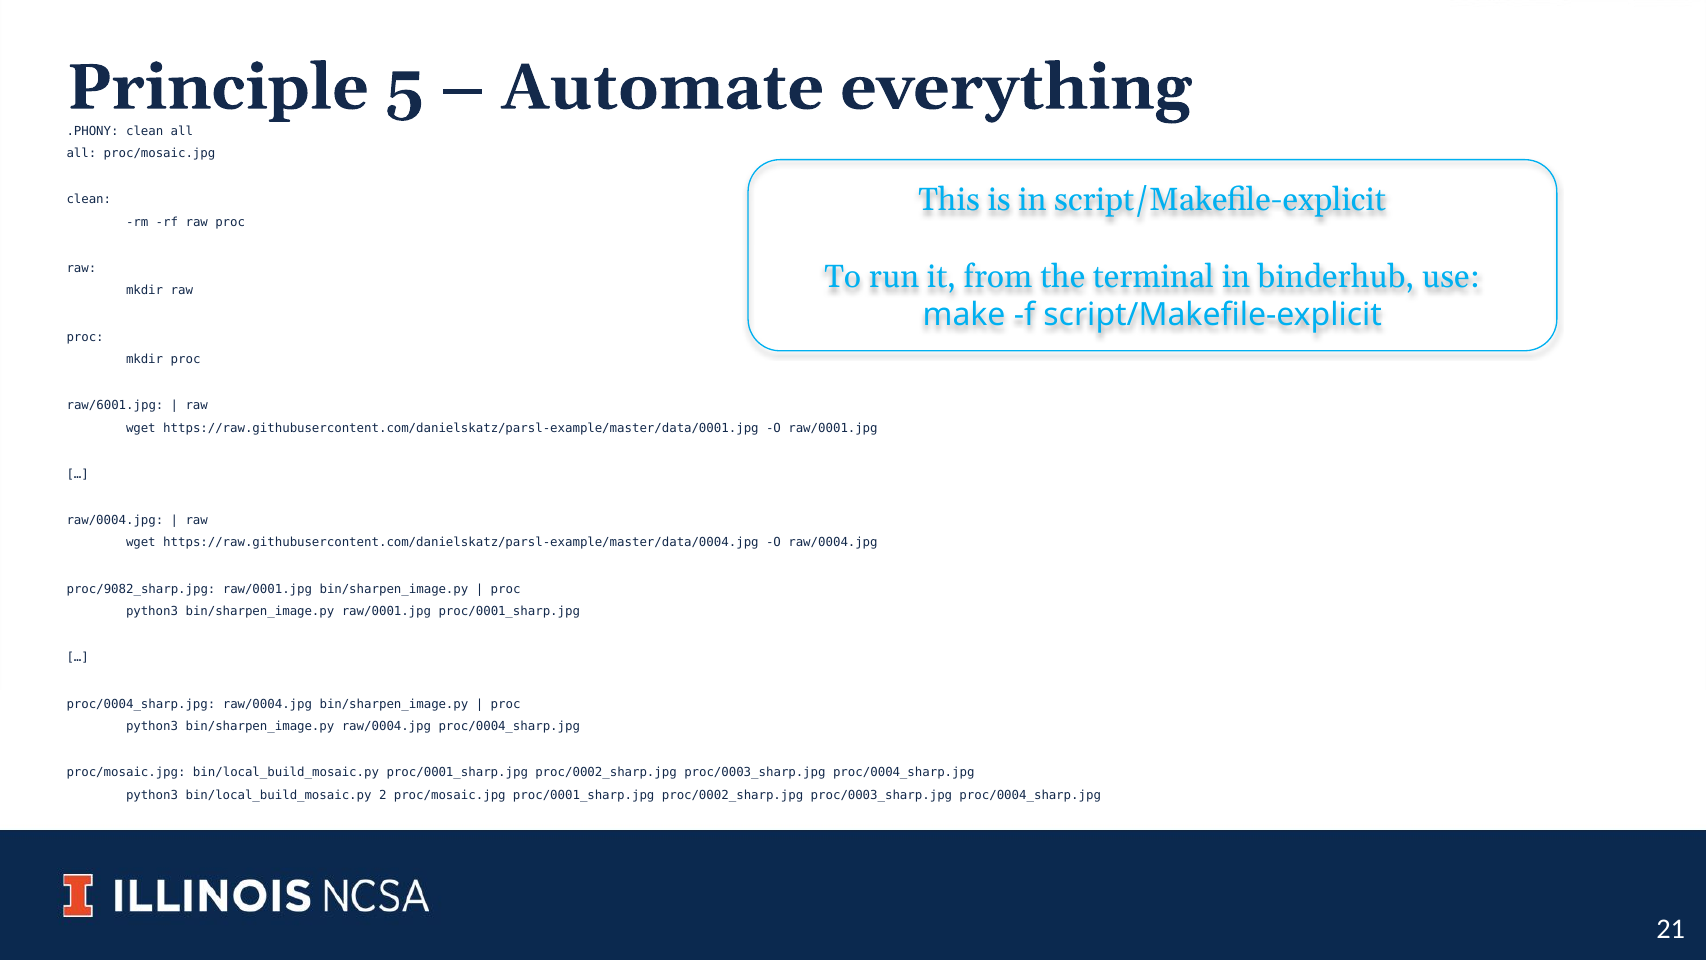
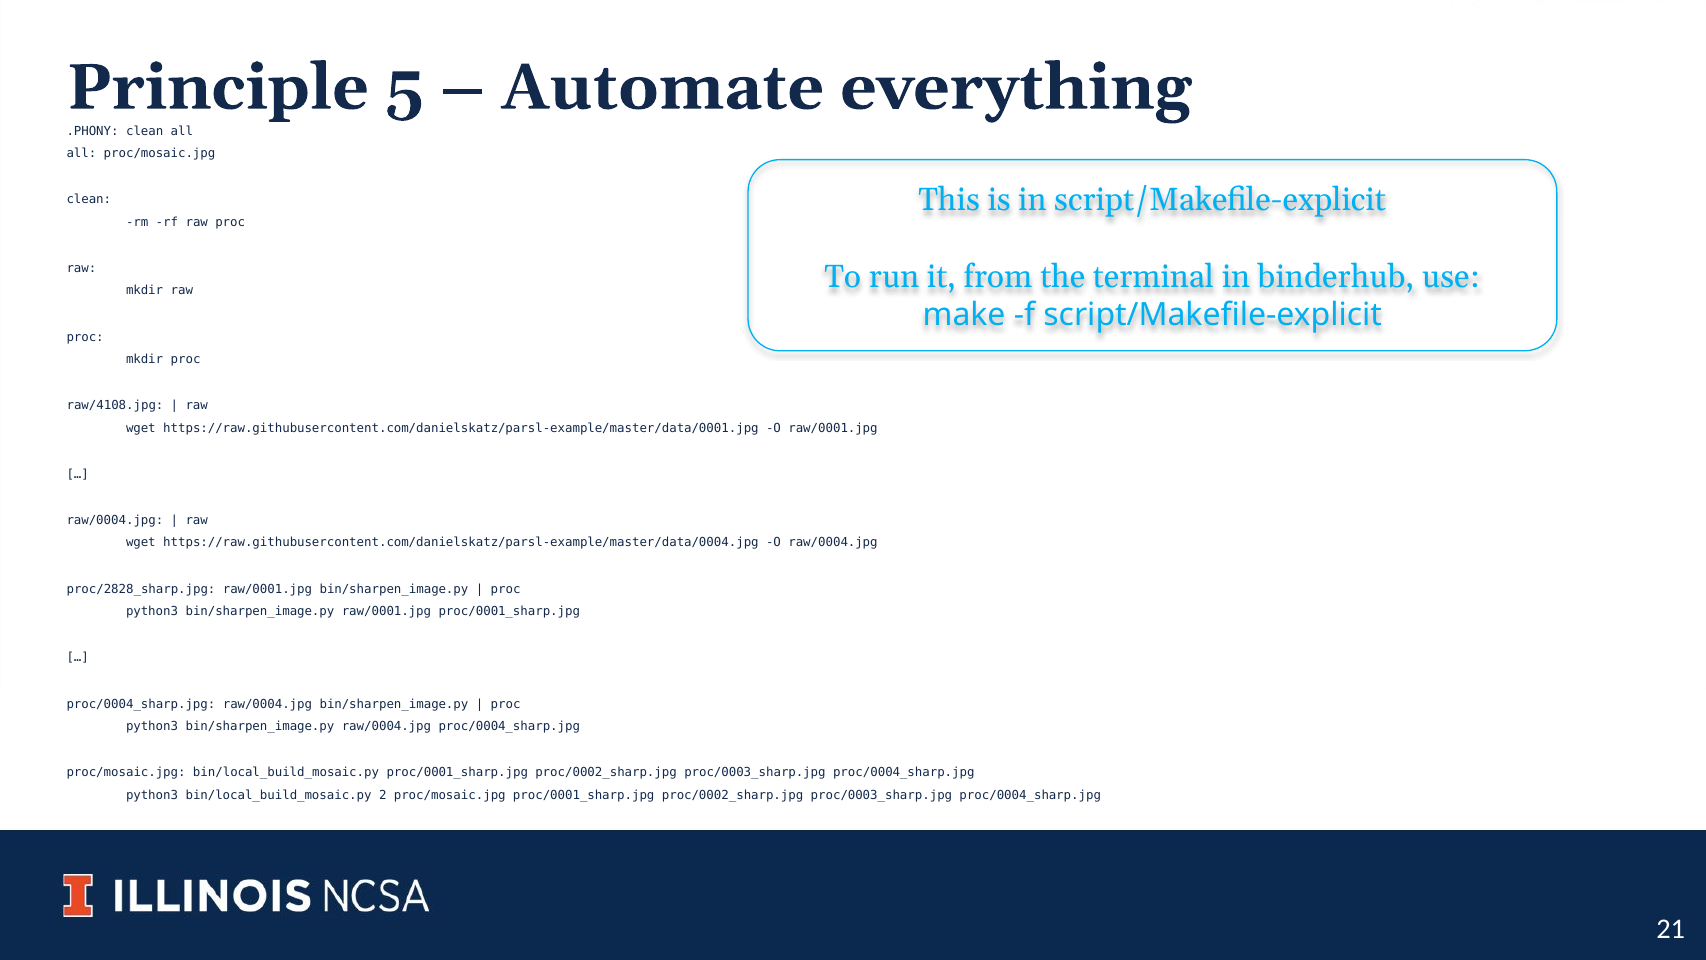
raw/6001.jpg: raw/6001.jpg -> raw/4108.jpg (115, 405)
proc/9082_sharp.jpg: proc/9082_sharp.jpg -> proc/2828_sharp.jpg (141, 589)
